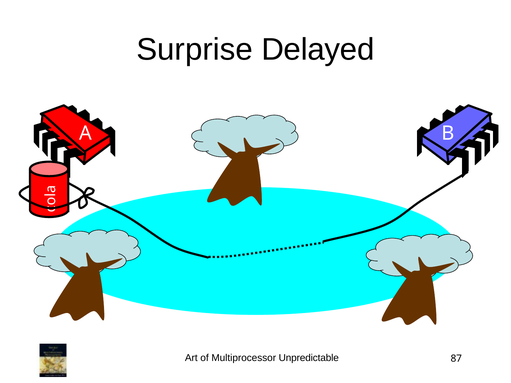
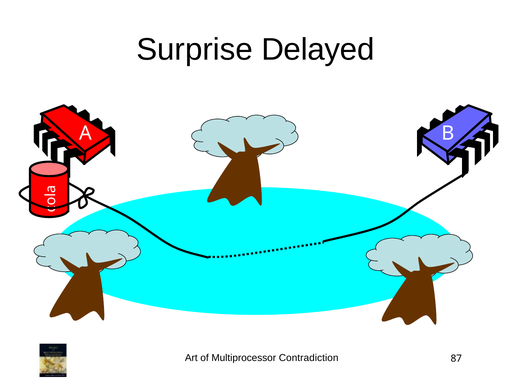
Unpredictable: Unpredictable -> Contradiction (309, 358)
